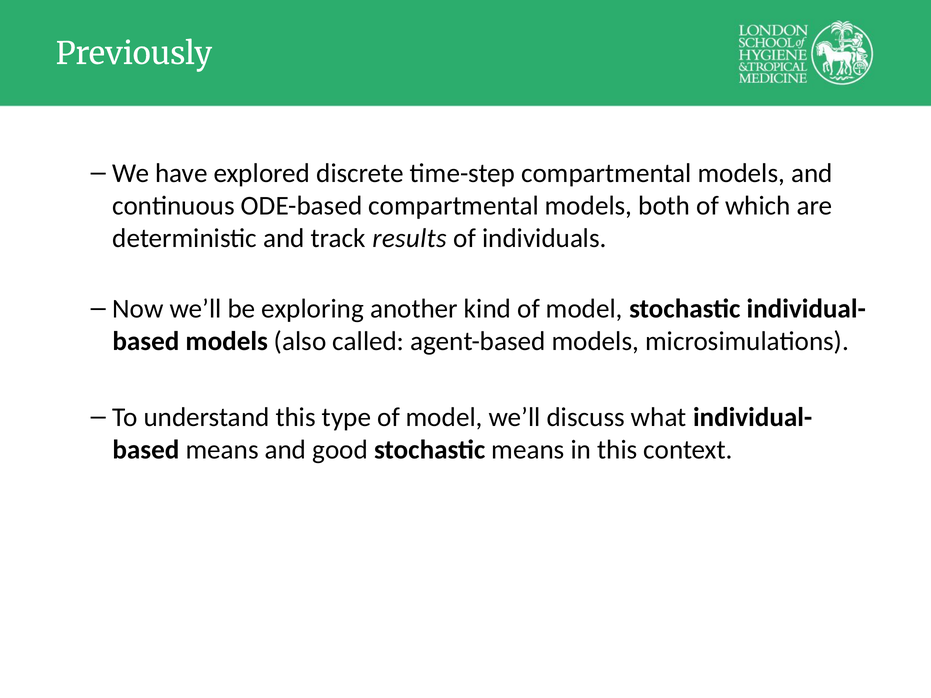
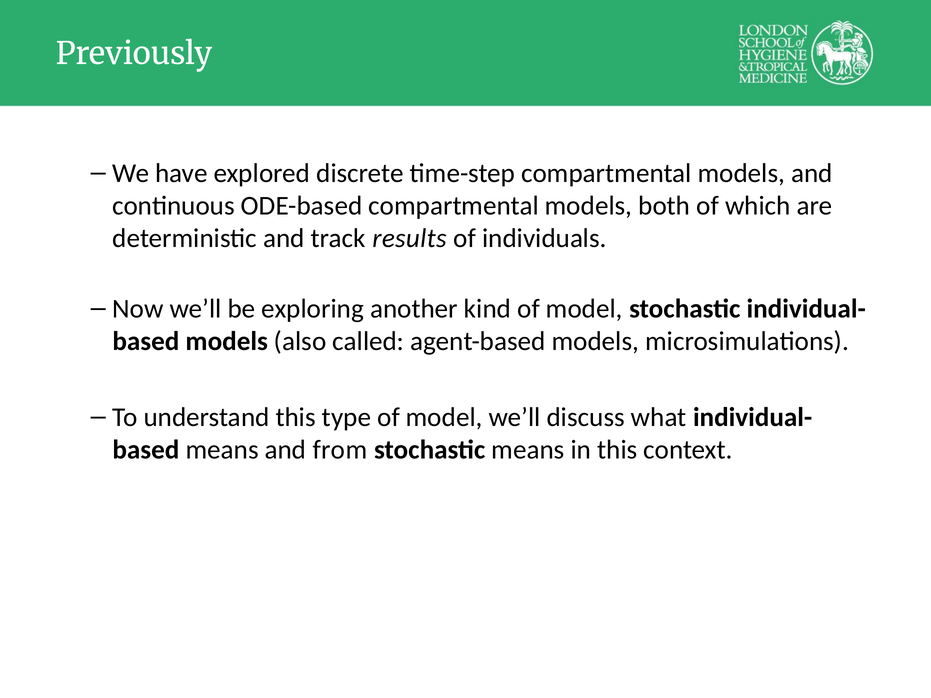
good: good -> from (340, 450)
